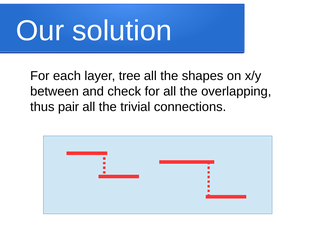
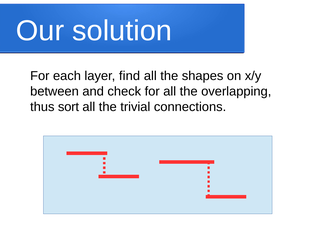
tree: tree -> find (130, 76)
pair: pair -> sort (68, 107)
